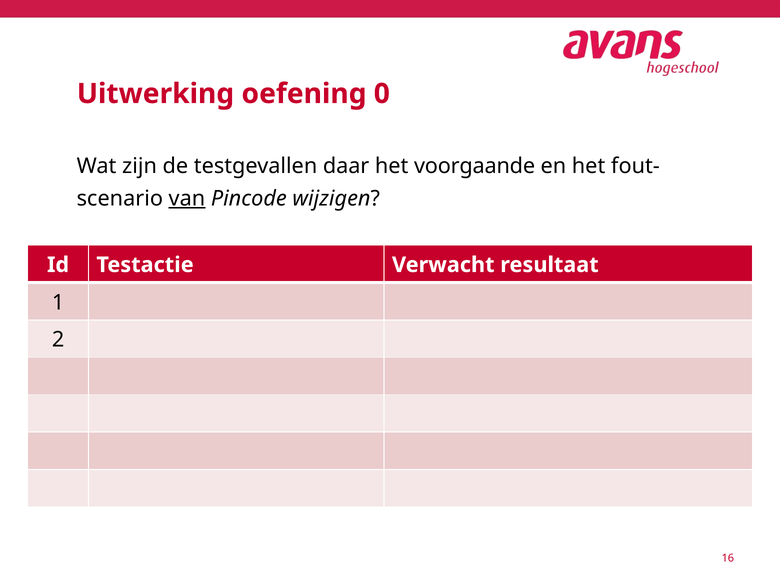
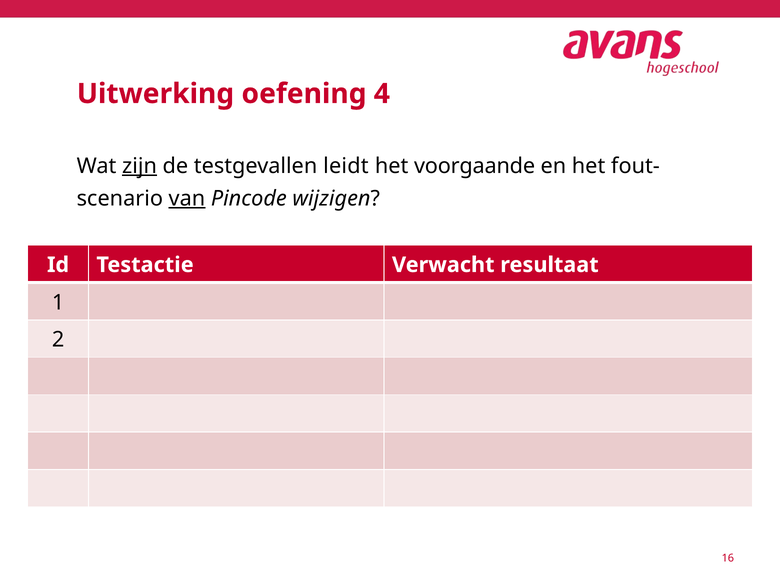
0: 0 -> 4 (382, 94)
zijn underline: none -> present (140, 166)
daar: daar -> leidt (346, 166)
